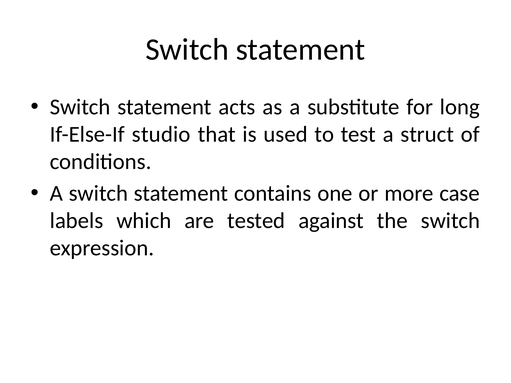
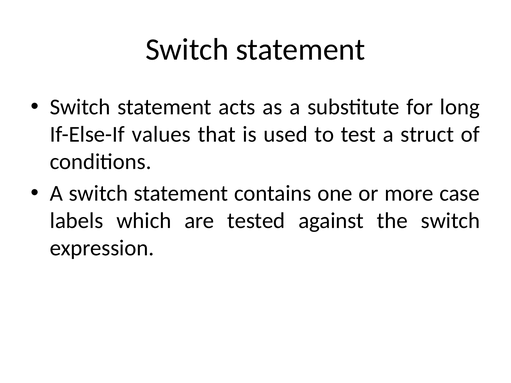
studio: studio -> values (161, 134)
